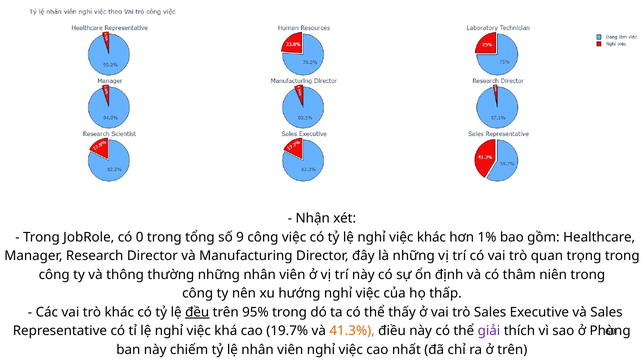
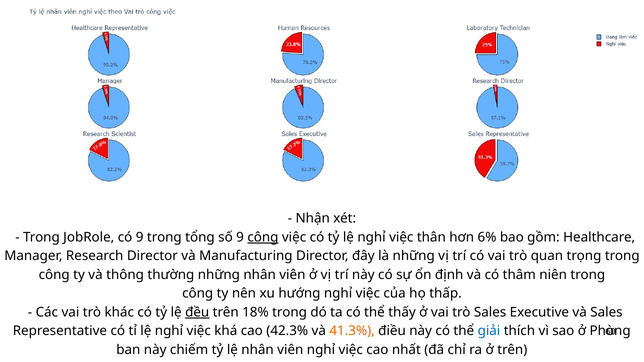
có 0: 0 -> 9 (140, 237)
công underline: none -> present (263, 237)
việc khác: khác -> thân (431, 237)
1%: 1% -> 6% (487, 237)
95%: 95% -> 18% (255, 313)
19.7%: 19.7% -> 42.3% (287, 331)
giải colour: purple -> blue (489, 331)
